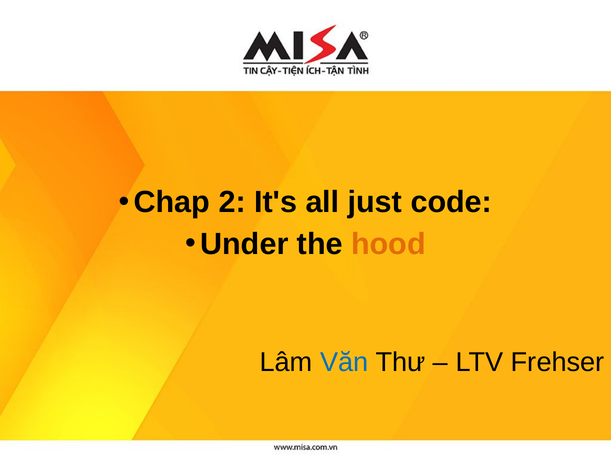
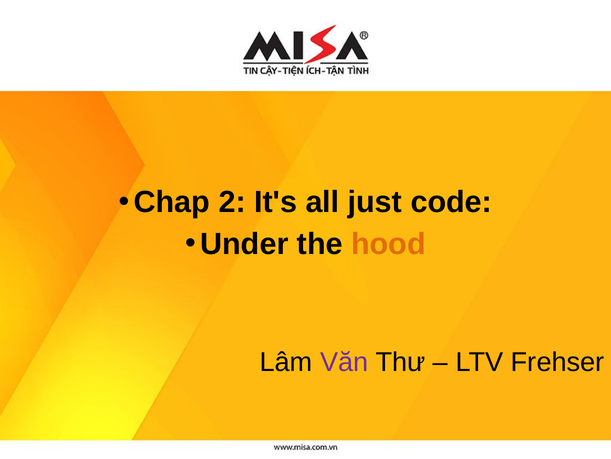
Văn colour: blue -> purple (344, 362)
